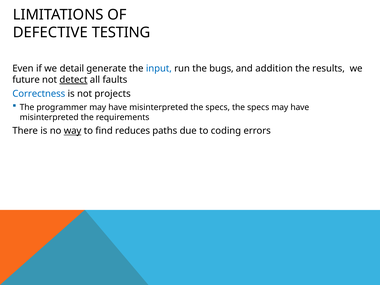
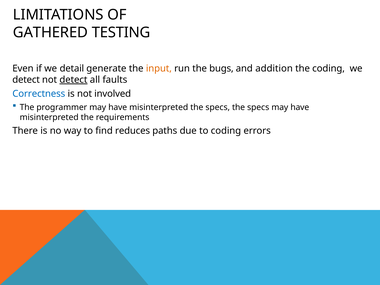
DEFECTIVE: DEFECTIVE -> GATHERED (50, 33)
input colour: blue -> orange (159, 68)
the results: results -> coding (329, 68)
future: future -> detect (26, 80)
projects: projects -> involved (113, 94)
way underline: present -> none (73, 131)
